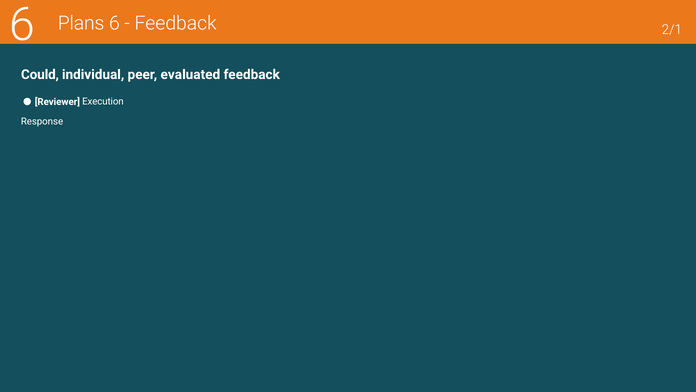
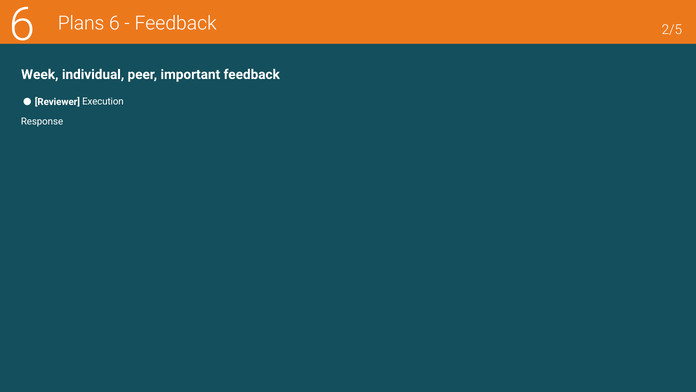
2/1: 2/1 -> 2/5 (672, 30)
Could: Could -> Week (40, 74)
evaluated: evaluated -> important (190, 74)
